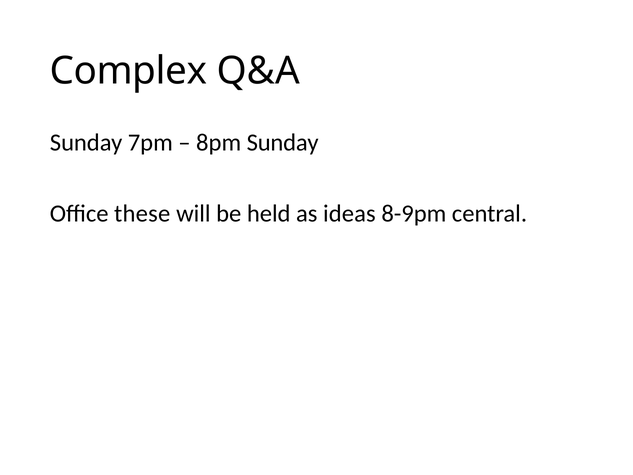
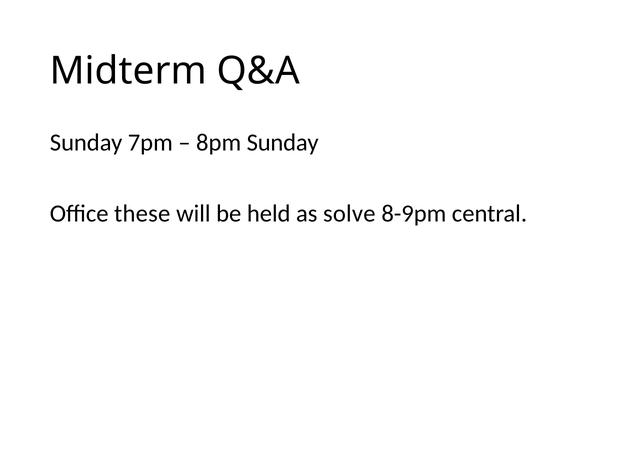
Complex: Complex -> Midterm (128, 71)
ideas: ideas -> solve (349, 213)
